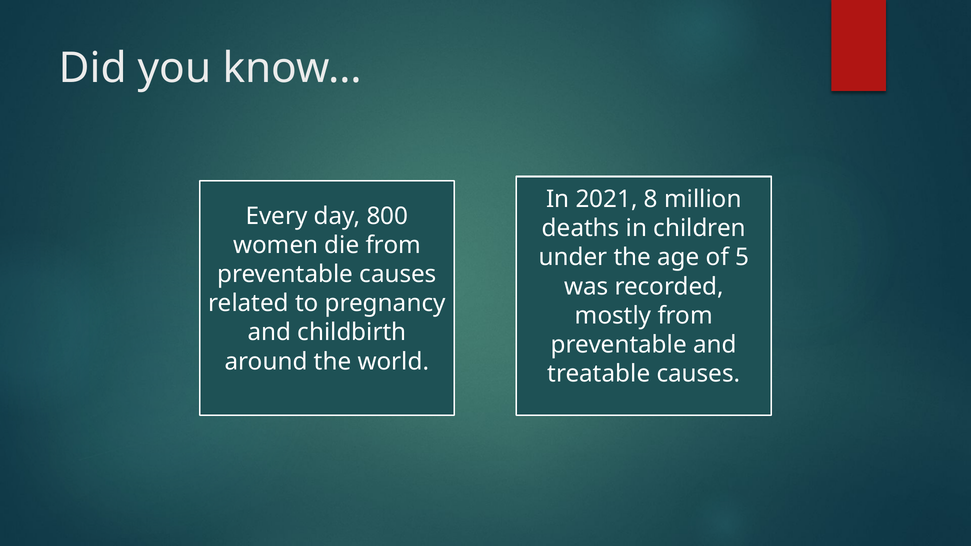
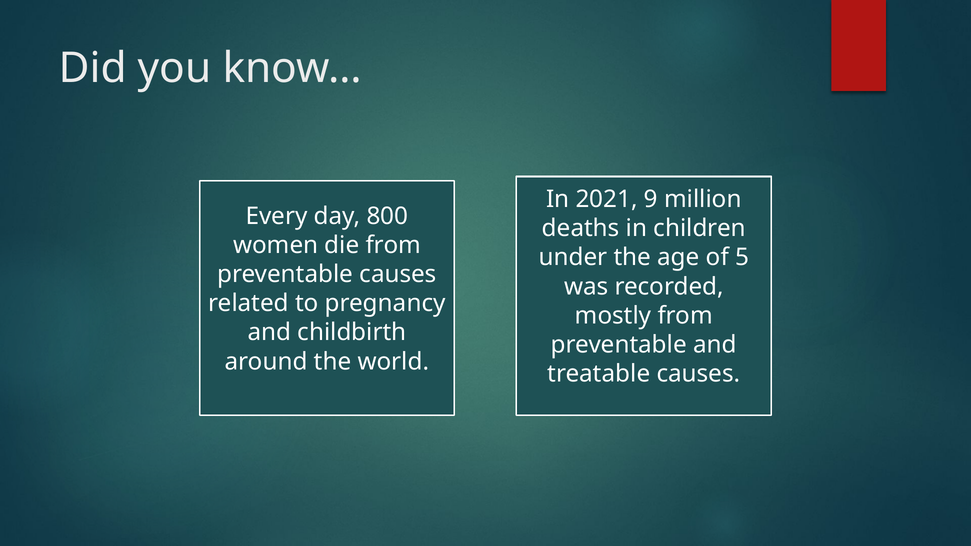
8: 8 -> 9 (651, 199)
